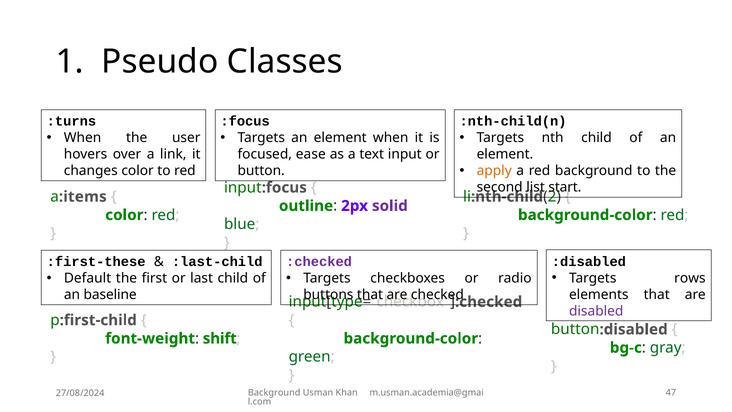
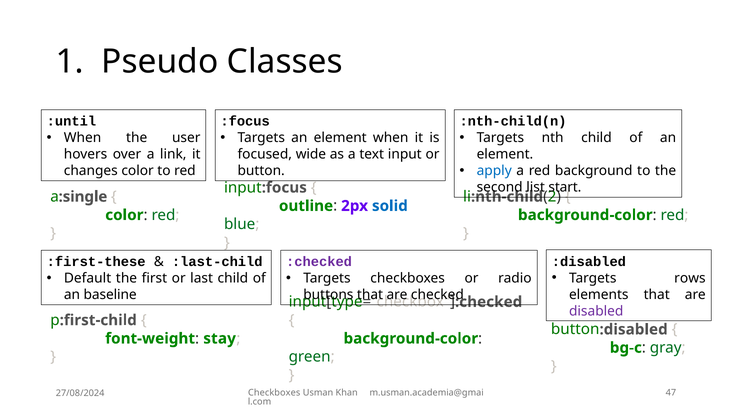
:turns: :turns -> :until (71, 121)
ease: ease -> wide (311, 154)
apply colour: orange -> blue (494, 171)
:items: :items -> :single (83, 197)
solid colour: purple -> blue (390, 206)
shift: shift -> stay (220, 338)
Background: Background -> Checkboxes (274, 392)
